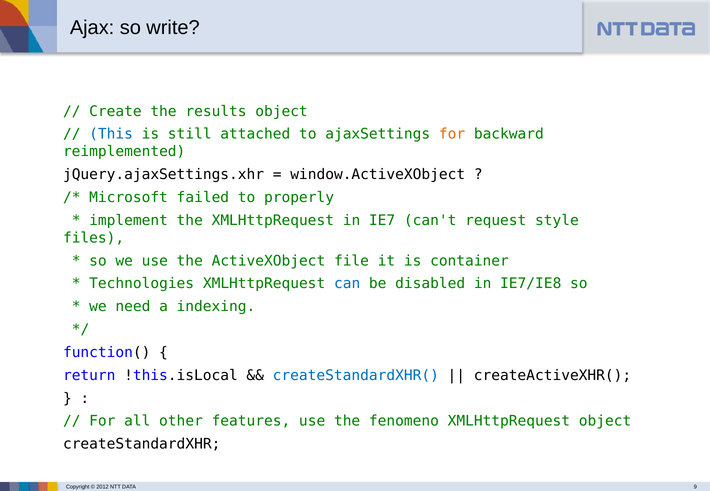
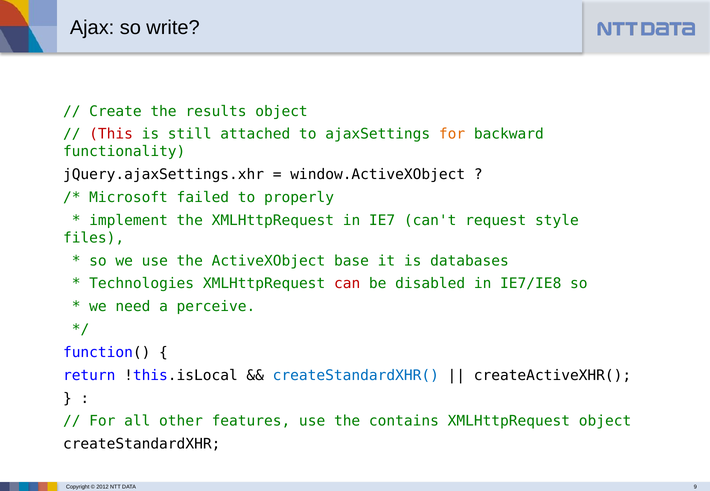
This colour: blue -> red (111, 134)
reimplemented: reimplemented -> functionality (124, 152)
file: file -> base (352, 261)
container: container -> databases (469, 261)
can colour: blue -> red (347, 284)
indexing: indexing -> perceive (216, 307)
fenomeno: fenomeno -> contains (404, 422)
